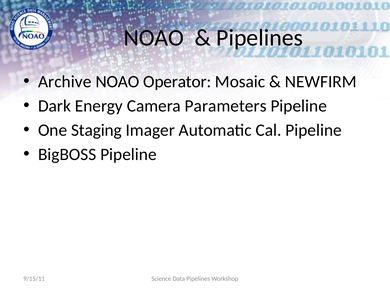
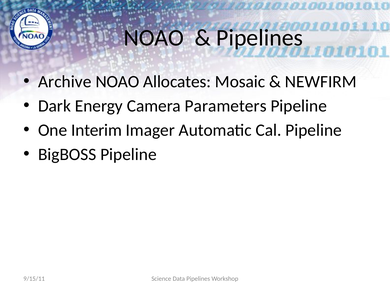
Operator: Operator -> Allocates (177, 82)
Staging: Staging -> Interim (97, 130)
